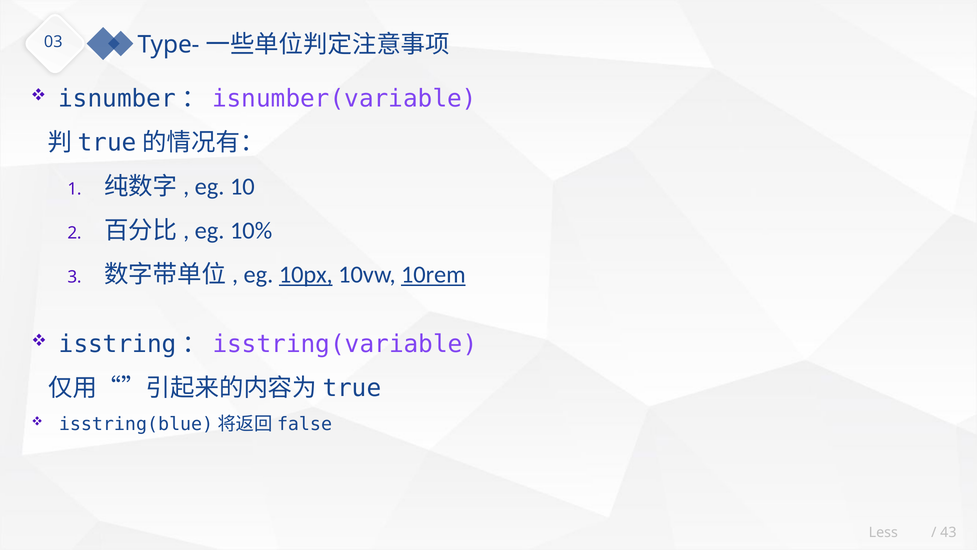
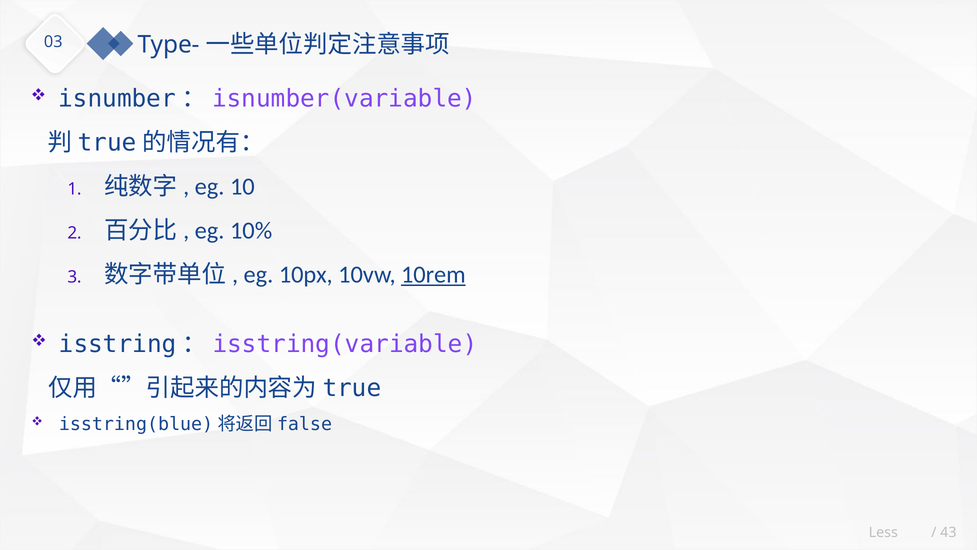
10px underline: present -> none (306, 274)
